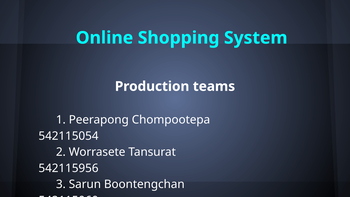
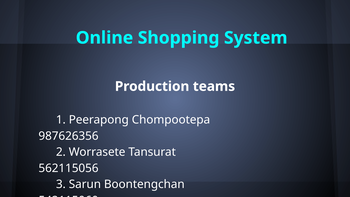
542115054: 542115054 -> 987626356 (68, 136)
542115956: 542115956 -> 562115056 (68, 168)
